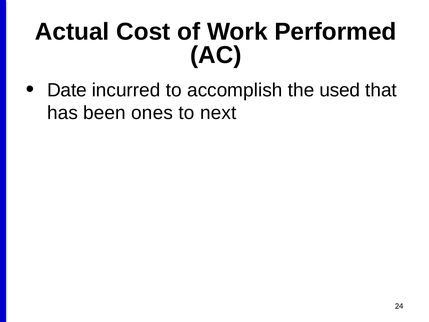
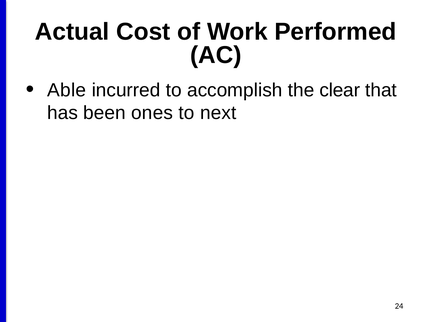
Date: Date -> Able (67, 90)
used: used -> clear (340, 90)
